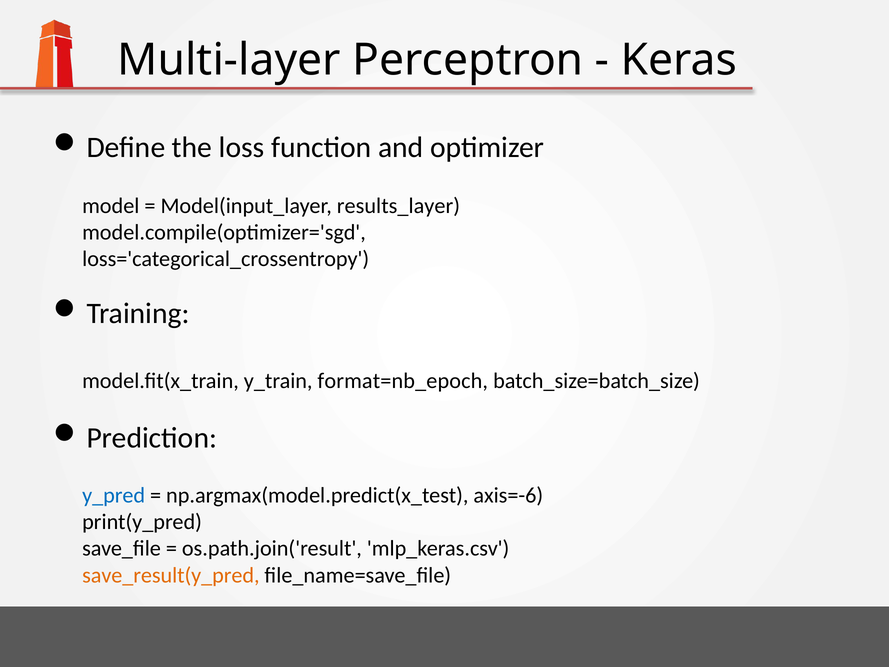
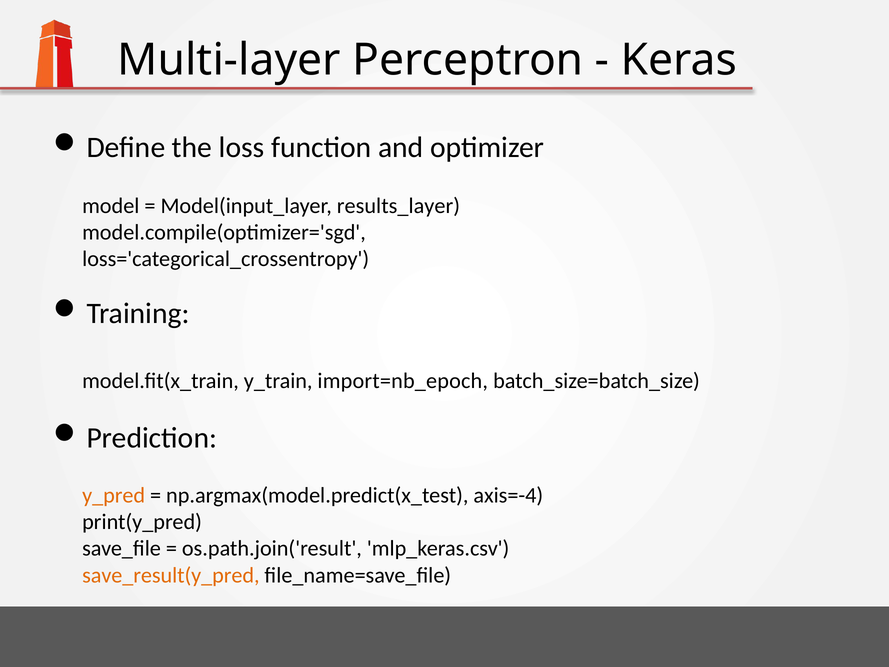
format=nb_epoch: format=nb_epoch -> import=nb_epoch (403, 381)
y_pred colour: blue -> orange (114, 495)
axis=-6: axis=-6 -> axis=-4 (508, 495)
